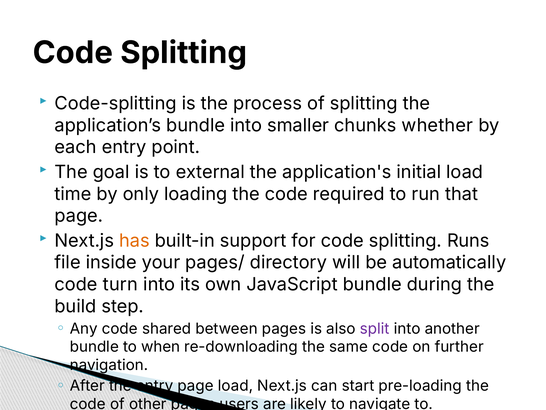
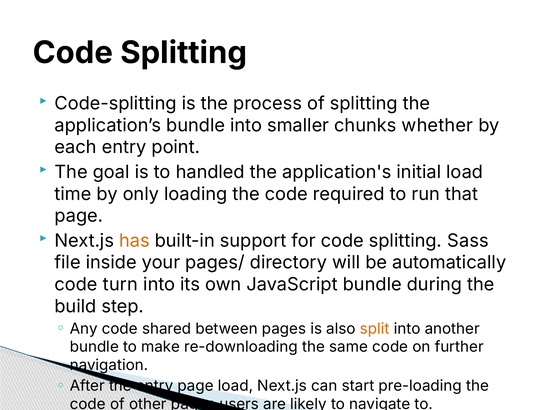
external: external -> handled (210, 172)
Runs: Runs -> Sass (468, 240)
split colour: purple -> orange (375, 328)
when: when -> make (161, 346)
